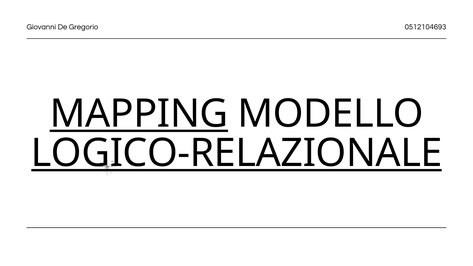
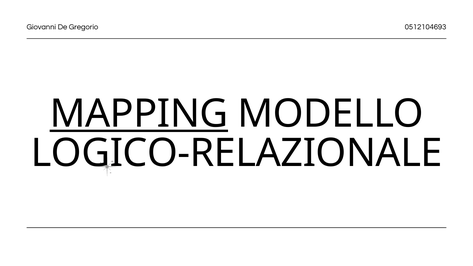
LOGICO-RELAZIONALE underline: present -> none (237, 153)
